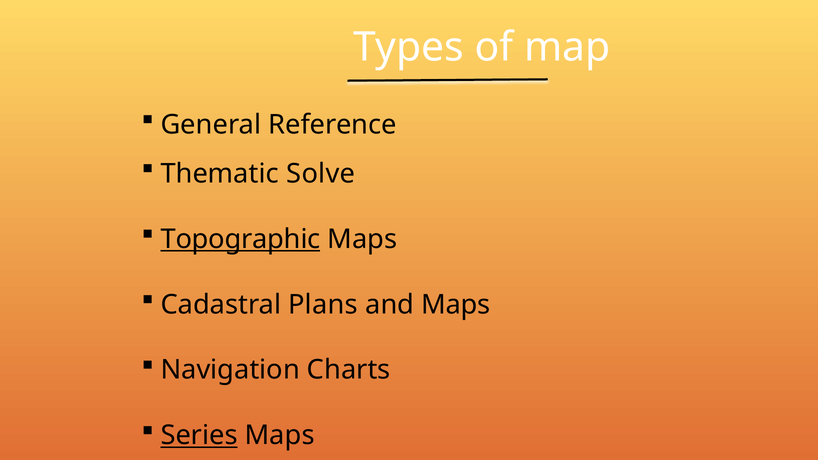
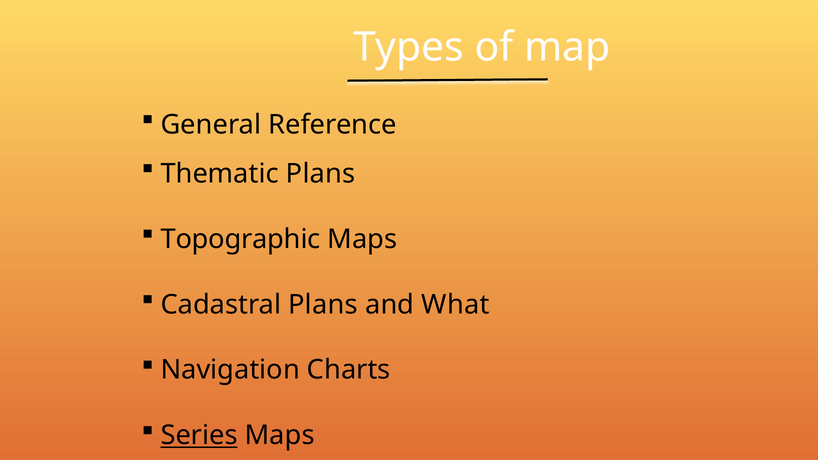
Thematic Solve: Solve -> Plans (321, 174)
Topographic underline: present -> none (241, 239)
and Maps: Maps -> What (455, 305)
